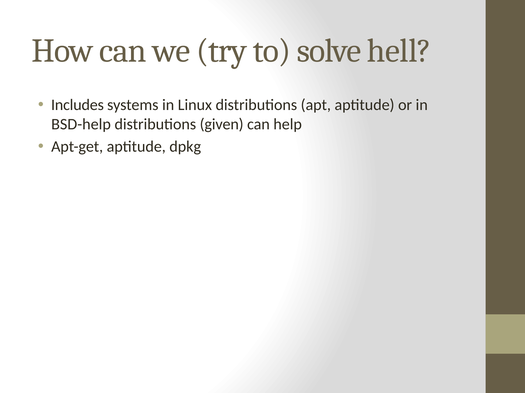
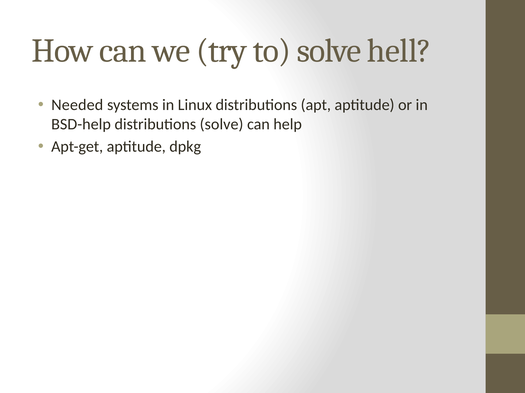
Includes: Includes -> Needed (77, 105)
distributions given: given -> solve (222, 124)
